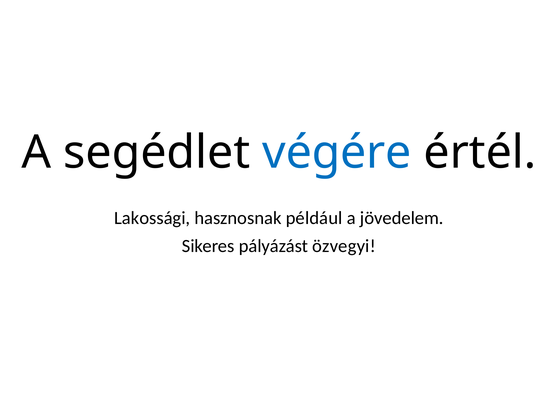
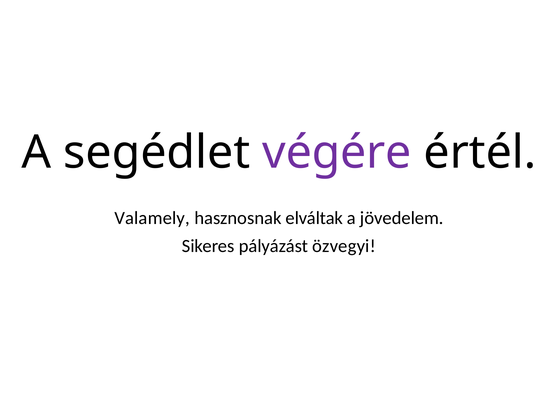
végére colour: blue -> purple (337, 153)
Lakossági: Lakossági -> Valamely (152, 218)
például: például -> elváltak (314, 218)
